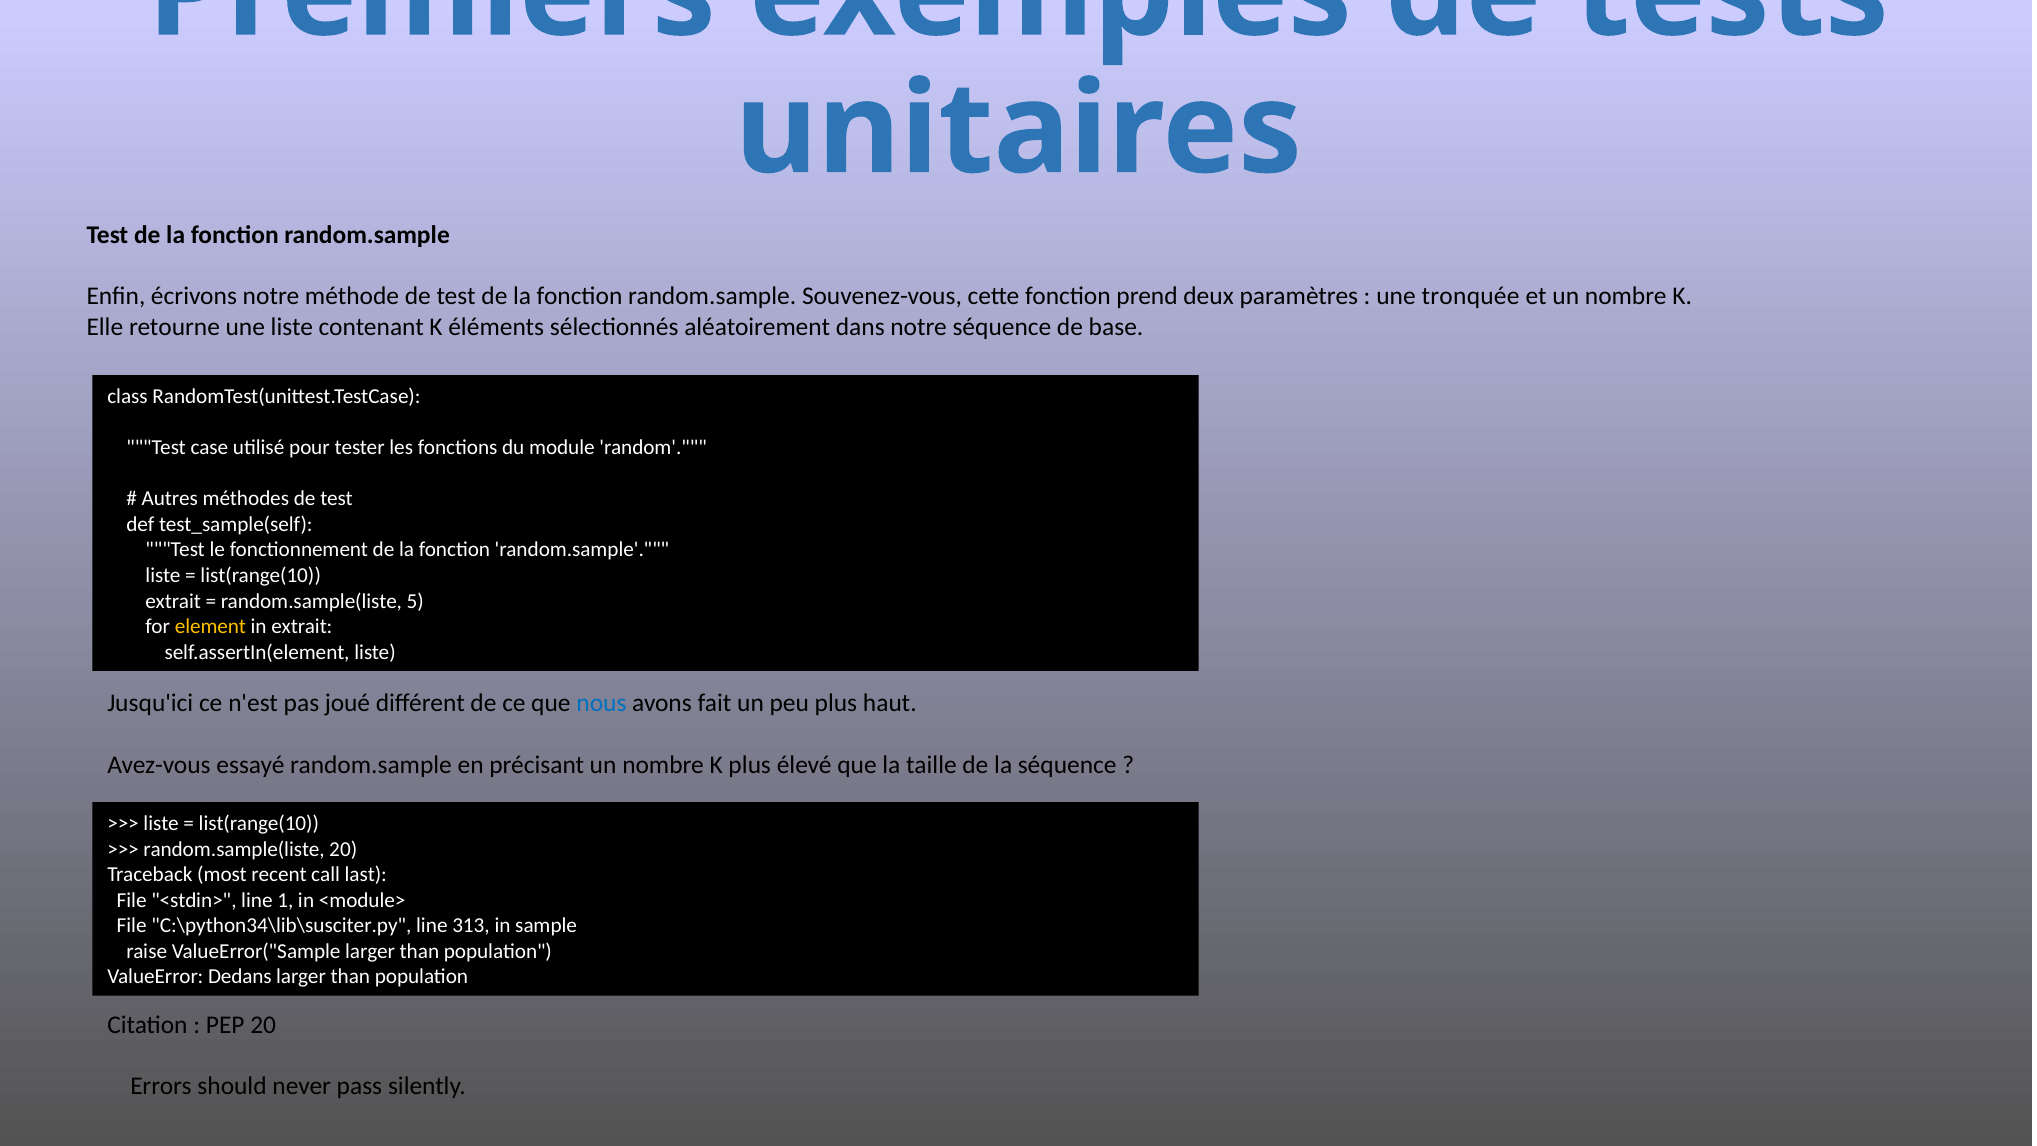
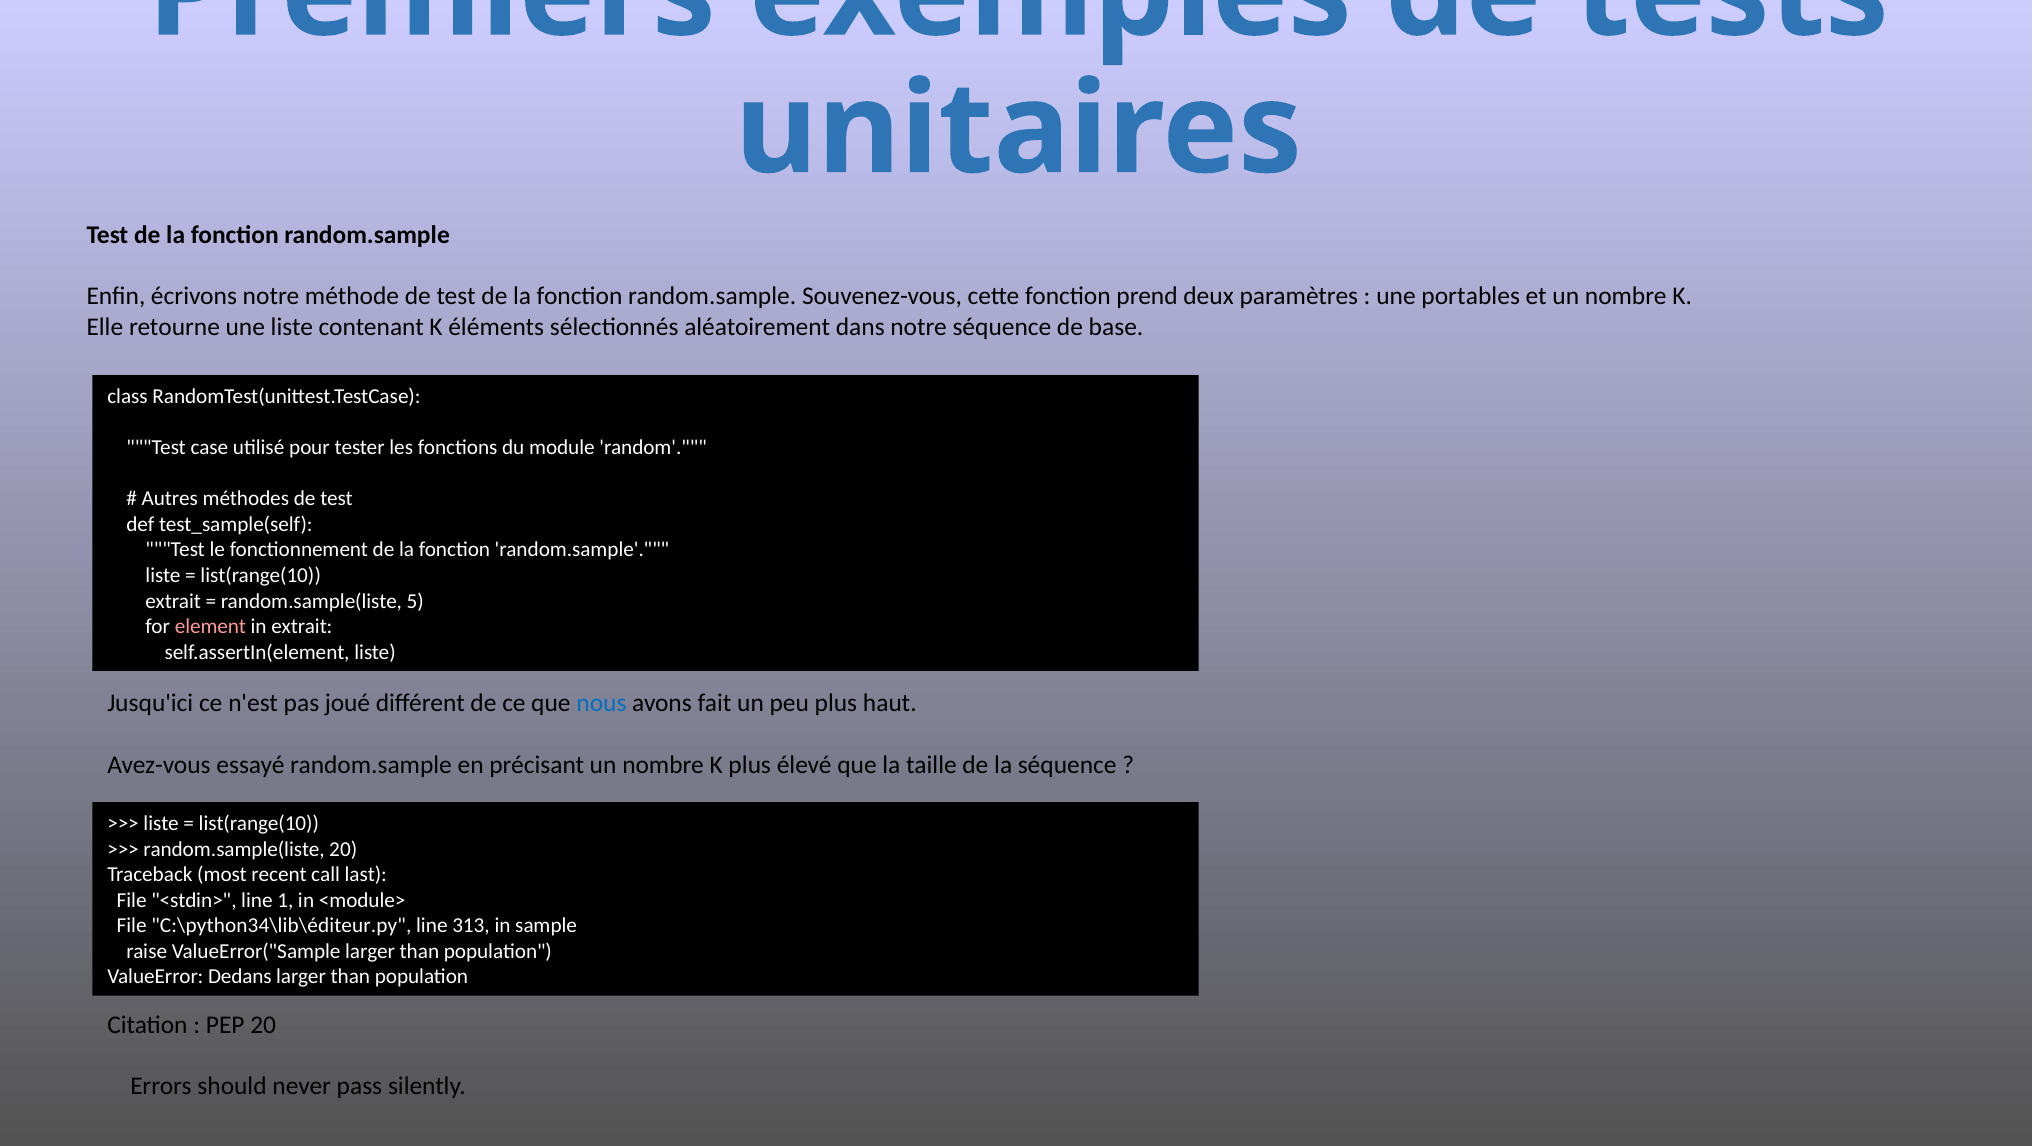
tronquée: tronquée -> portables (1471, 297)
element colour: yellow -> pink (210, 626)
C:\python34\lib\susciter.py: C:\python34\lib\susciter.py -> C:\python34\lib\éditeur.py (281, 926)
